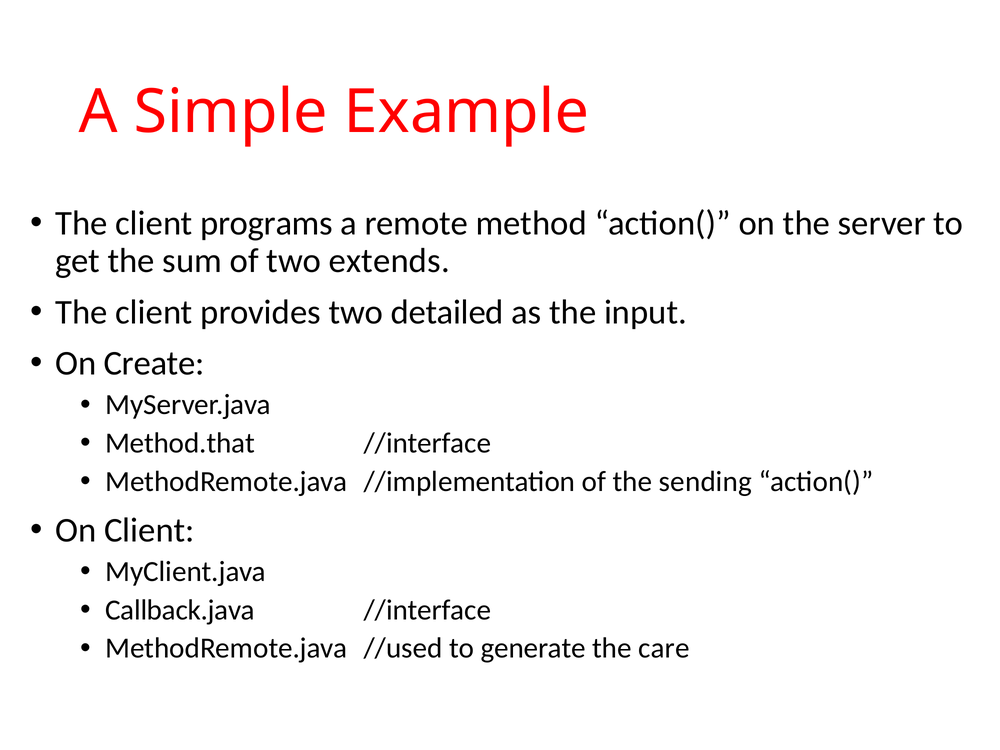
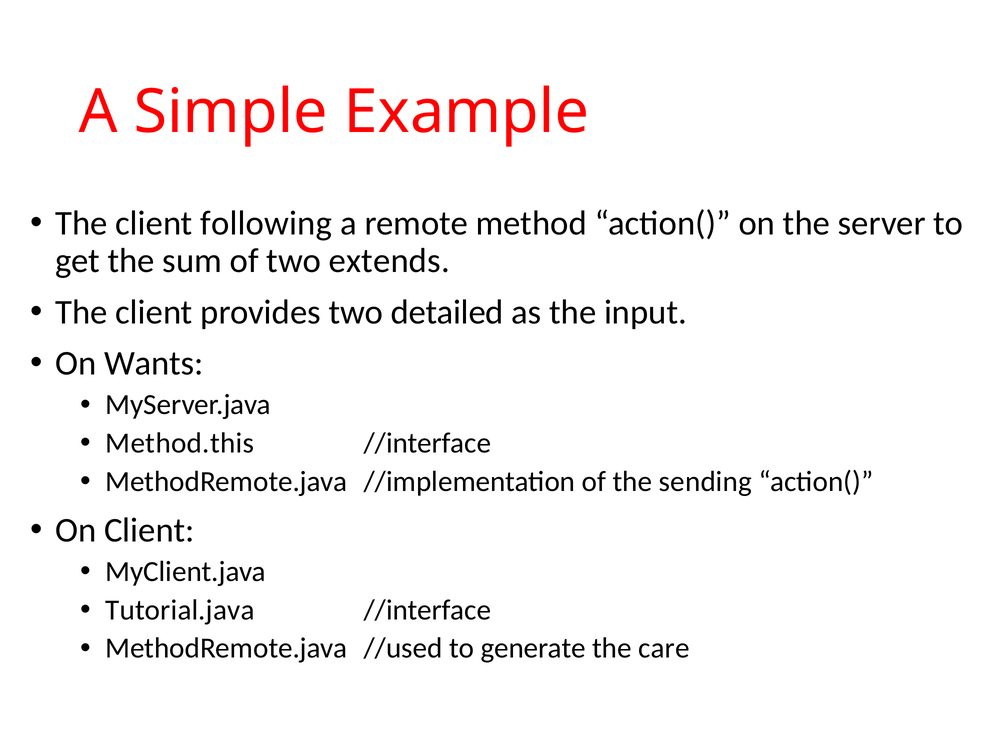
programs: programs -> following (266, 223)
Create: Create -> Wants (154, 363)
Method.that: Method.that -> Method.this (180, 443)
Callback.java: Callback.java -> Tutorial.java (180, 610)
